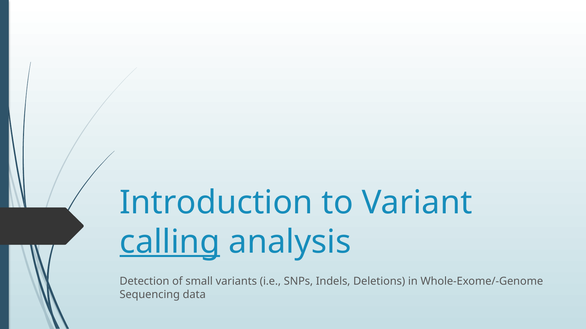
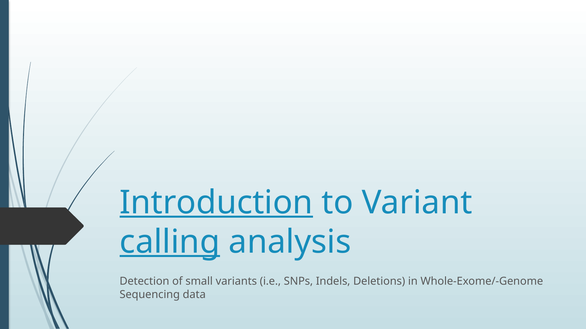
Introduction underline: none -> present (216, 203)
